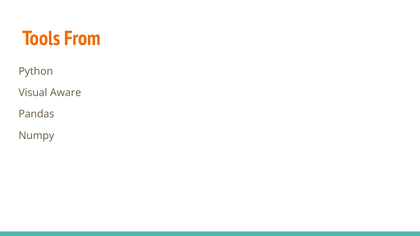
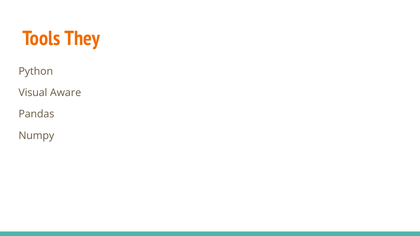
From: From -> They (82, 38)
